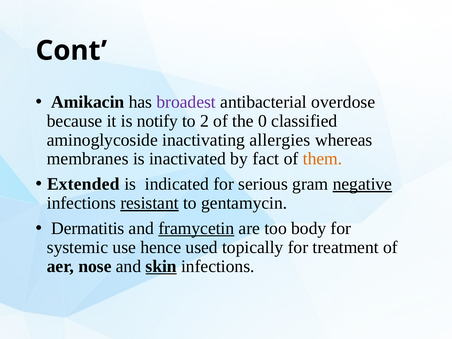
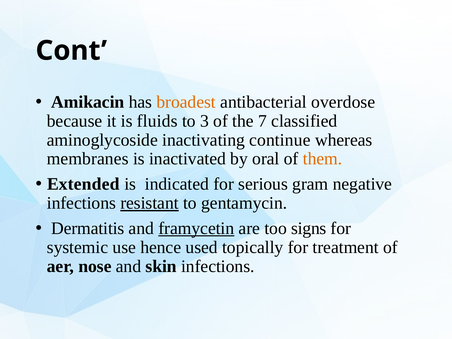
broadest colour: purple -> orange (186, 102)
notify: notify -> fluids (157, 121)
2: 2 -> 3 (205, 121)
0: 0 -> 7 (262, 121)
allergies: allergies -> continue (280, 140)
fact: fact -> oral (266, 159)
negative underline: present -> none (362, 184)
body: body -> signs (309, 228)
skin underline: present -> none (161, 266)
